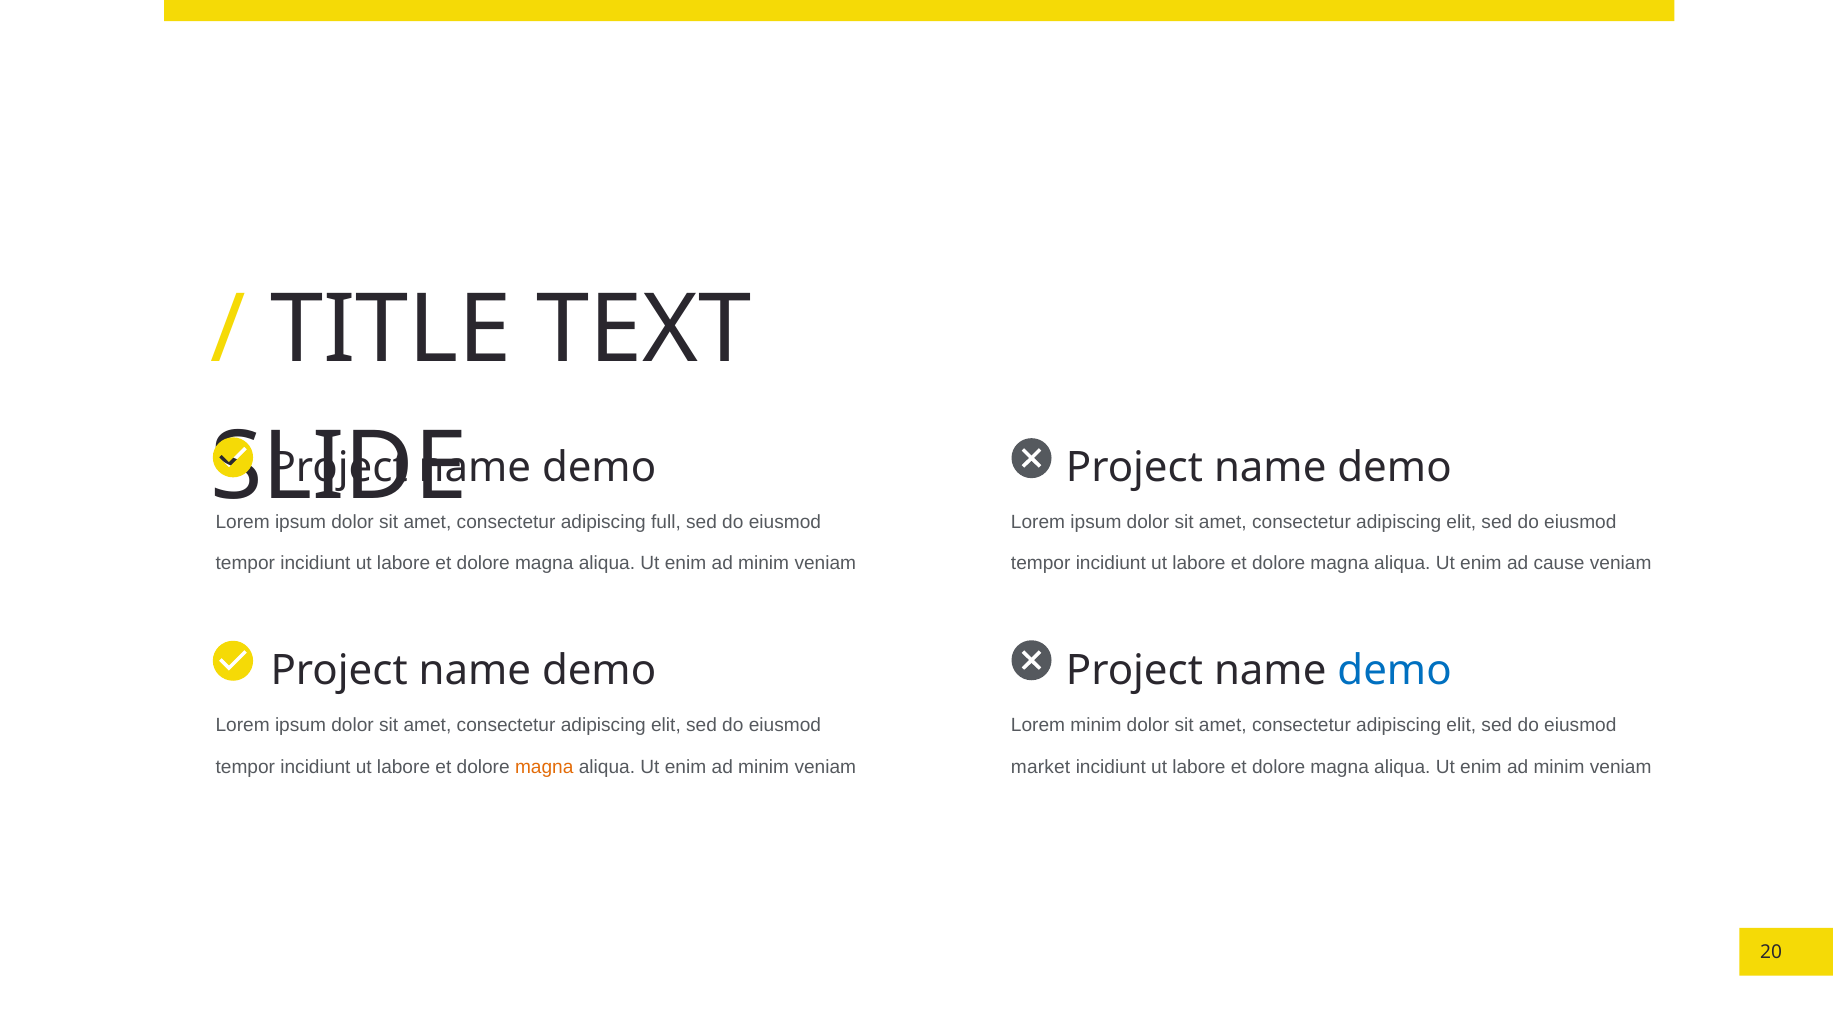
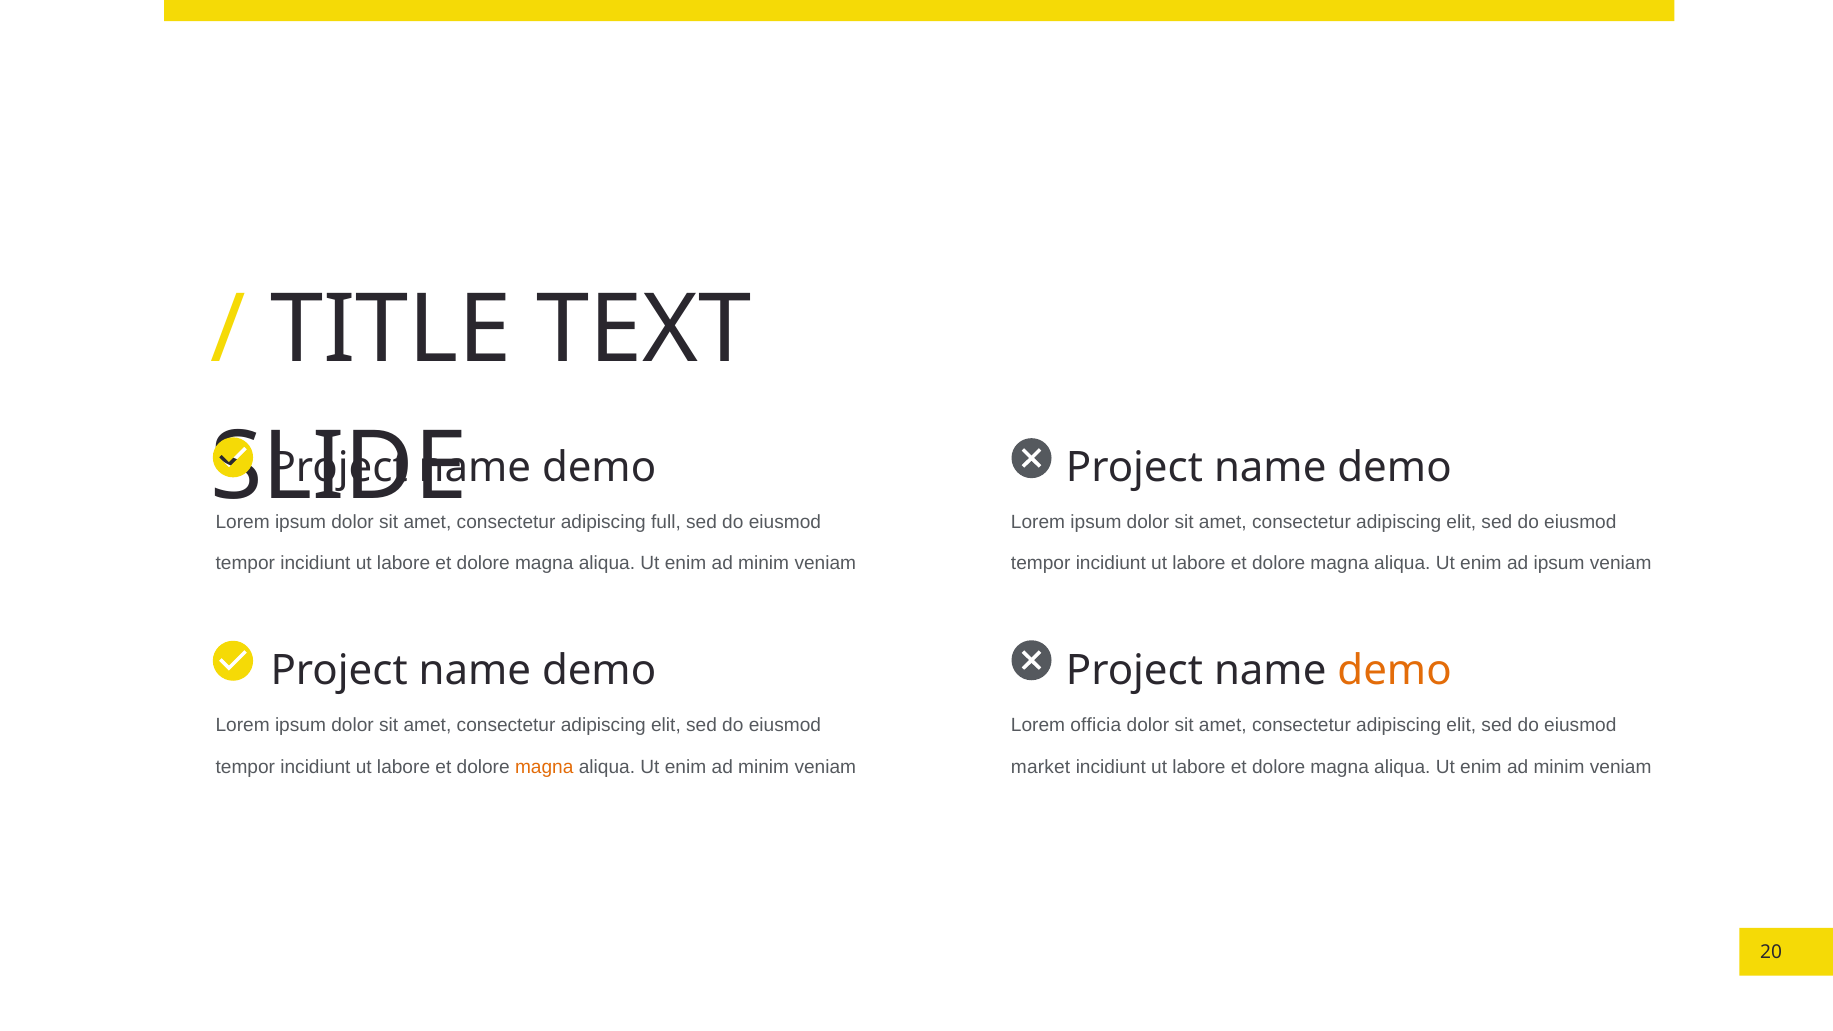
ad cause: cause -> ipsum (1559, 563)
demo colour: blue -> orange (1395, 671)
Lorem minim: minim -> officia (1096, 726)
